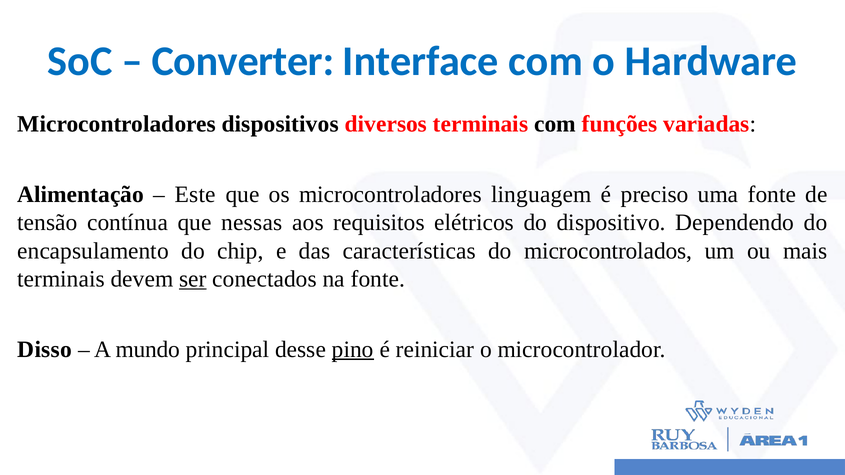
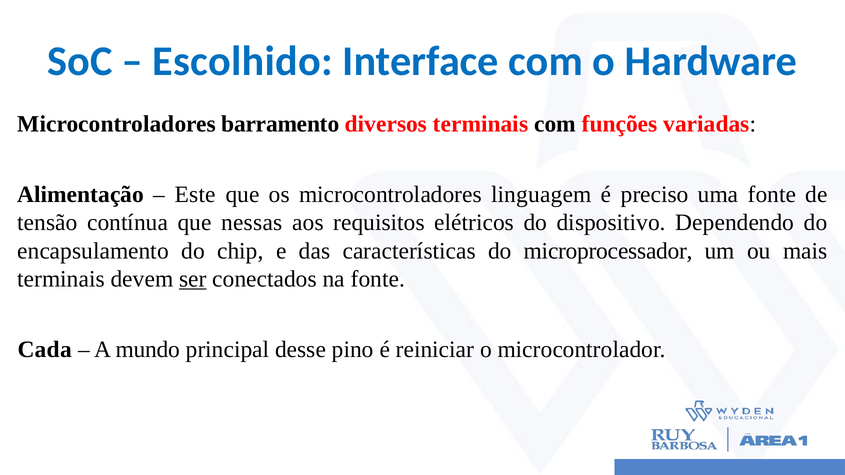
Converter: Converter -> Escolhido (243, 62)
dispositivos: dispositivos -> barramento (280, 124)
microcontrolados: microcontrolados -> microprocessador (608, 251)
Disso: Disso -> Cada (45, 350)
pino underline: present -> none (353, 350)
